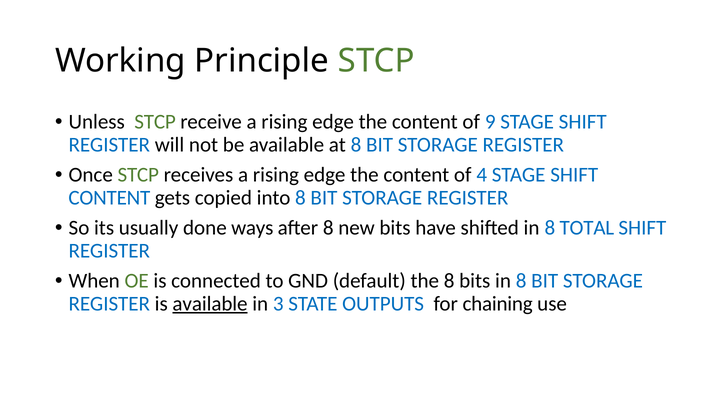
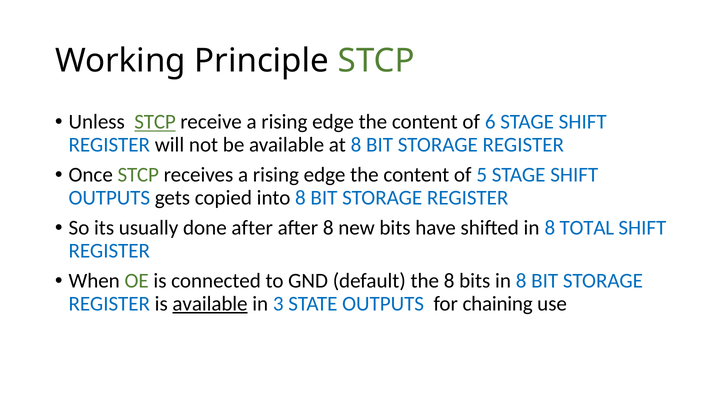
STCP underline: none -> present (155, 122)
9: 9 -> 6 (490, 122)
4: 4 -> 5 (482, 175)
CONTENT: CONTENT -> OUTPUTS (109, 198)
done ways: ways -> after (252, 228)
